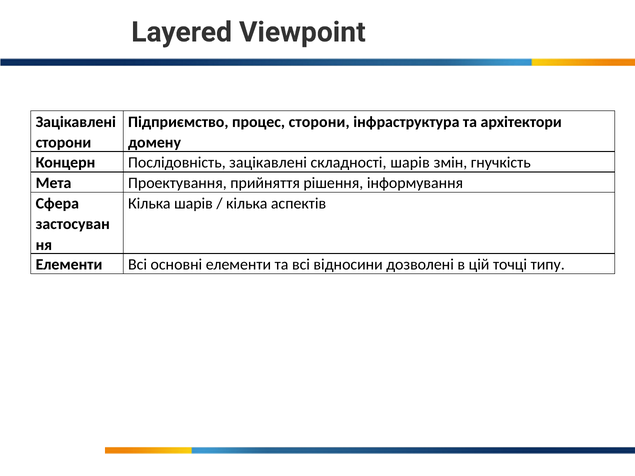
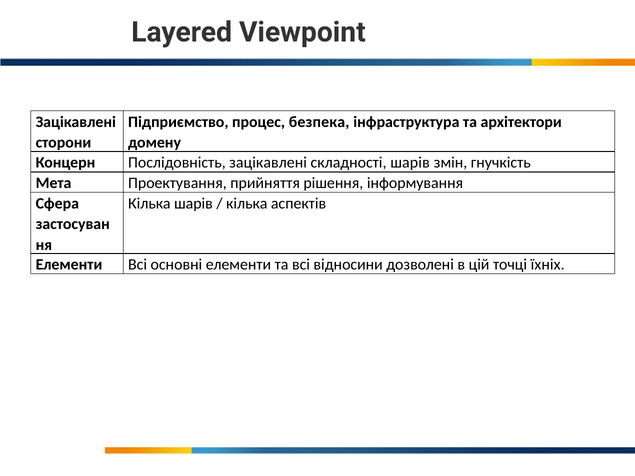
процес сторони: сторони -> безпека (319, 122)
типу: типу -> їхніх (548, 265)
